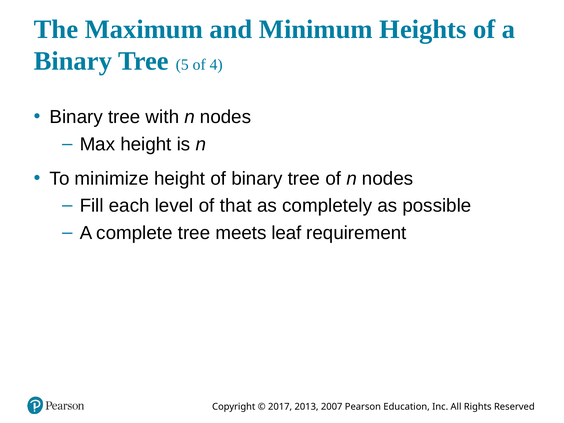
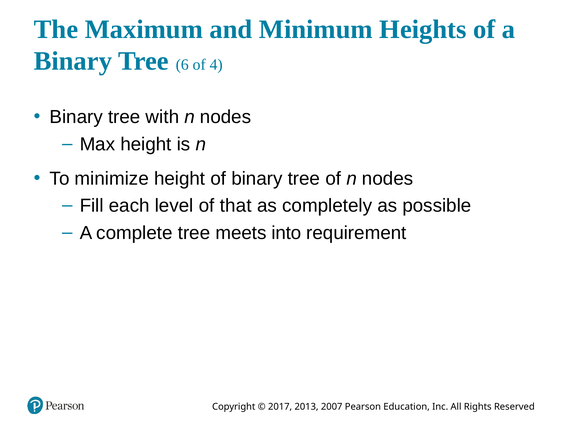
5: 5 -> 6 (182, 65)
leaf: leaf -> into (286, 233)
